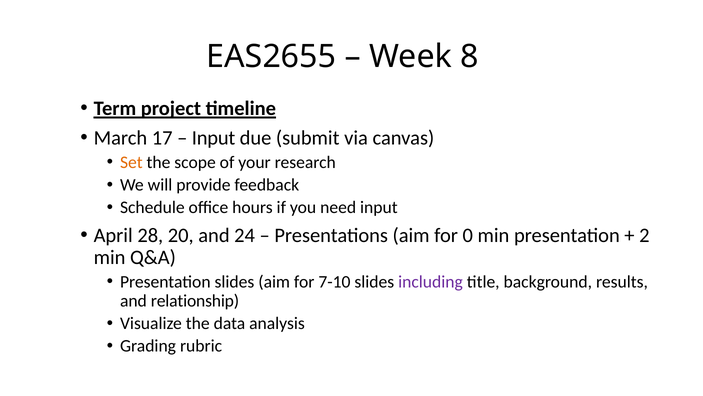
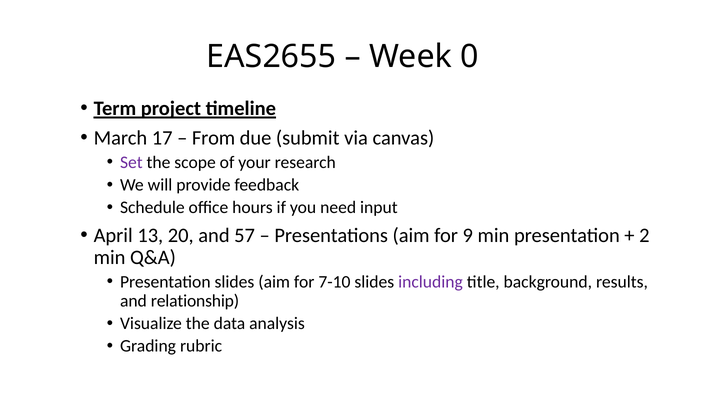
8: 8 -> 0 (470, 56)
Input: Input -> From (214, 138)
Set colour: orange -> purple (131, 162)
28: 28 -> 13 (150, 235)
24: 24 -> 57 (245, 235)
0: 0 -> 9 (468, 235)
